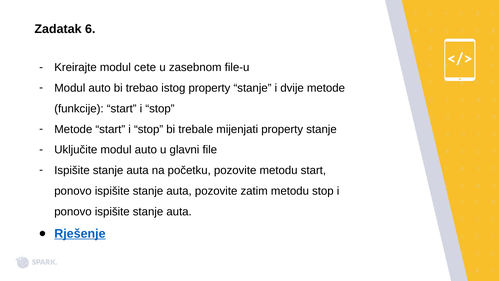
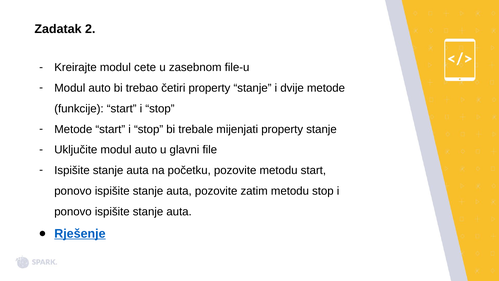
6: 6 -> 2 (90, 29)
istog: istog -> četiri (173, 88)
